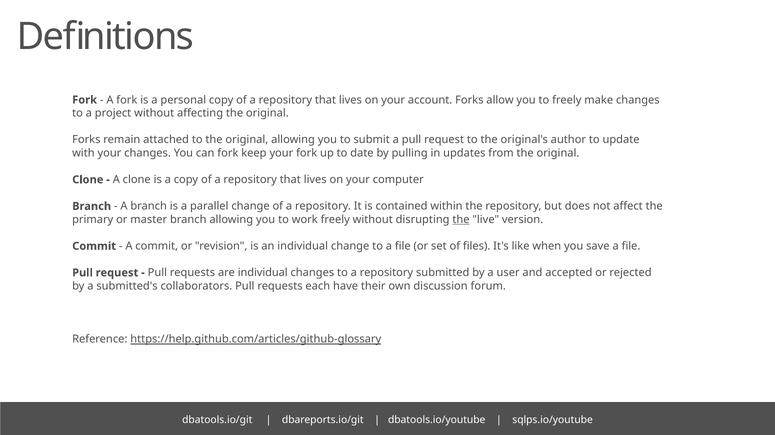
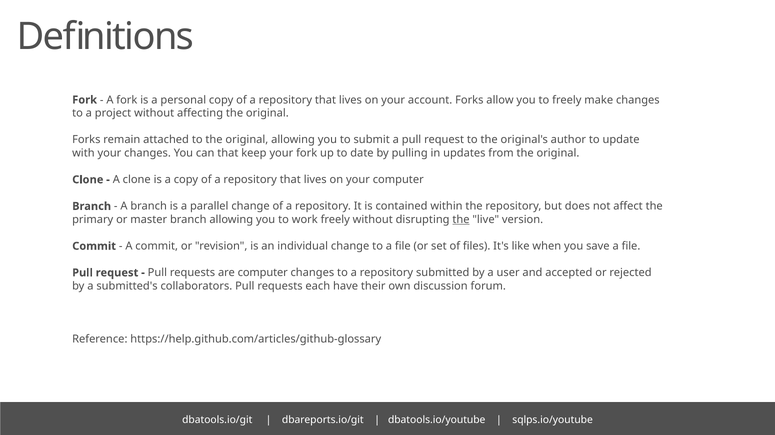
can fork: fork -> that (228, 153)
are individual: individual -> computer (263, 273)
https://help.github.com/articles/github-glossary underline: present -> none (256, 339)
